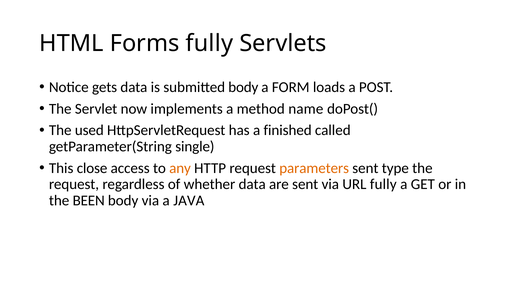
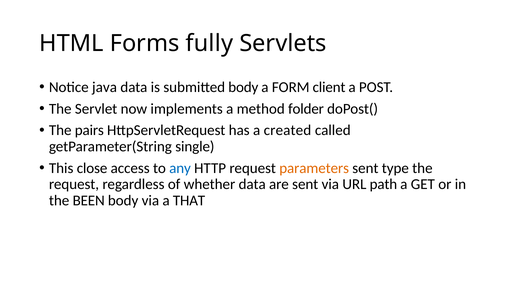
gets: gets -> java (104, 87)
loads: loads -> client (329, 87)
name: name -> folder (306, 109)
used: used -> pairs (89, 130)
finished: finished -> created (287, 130)
any colour: orange -> blue (180, 168)
URL fully: fully -> path (383, 184)
JAVA: JAVA -> THAT (189, 200)
